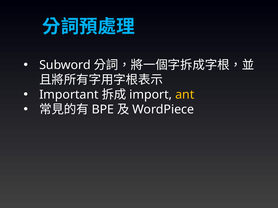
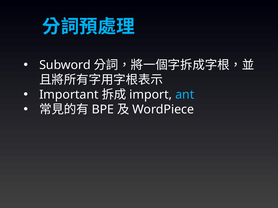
ant colour: yellow -> light blue (185, 95)
